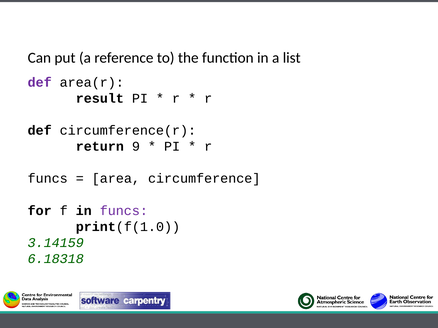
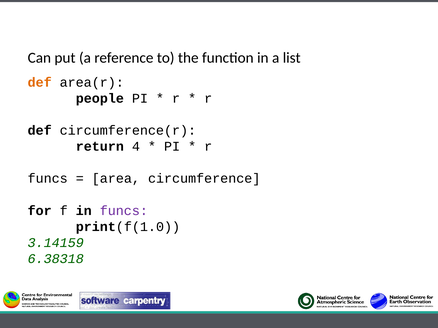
def colour: purple -> orange (40, 83)
result: result -> people (100, 99)
9: 9 -> 4 (136, 147)
6.18318: 6.18318 -> 6.38318 (56, 259)
